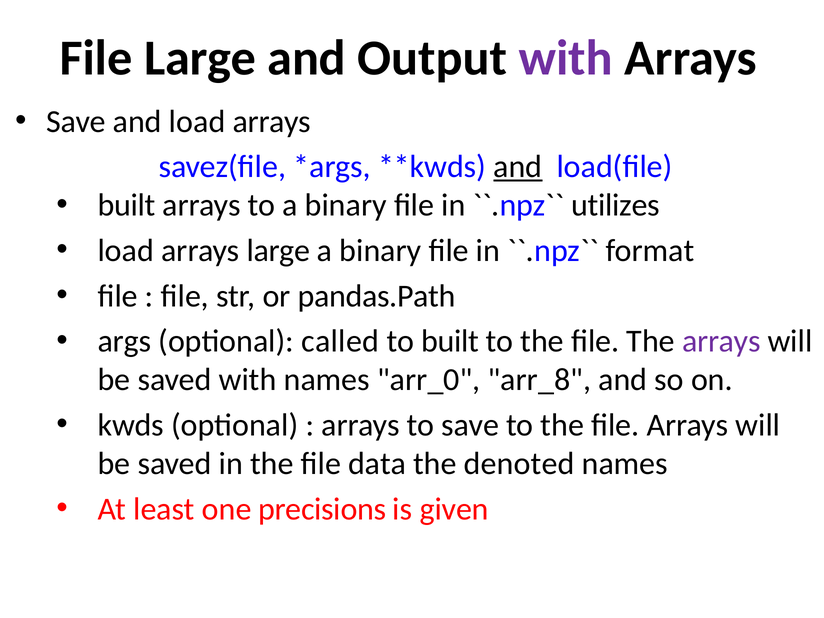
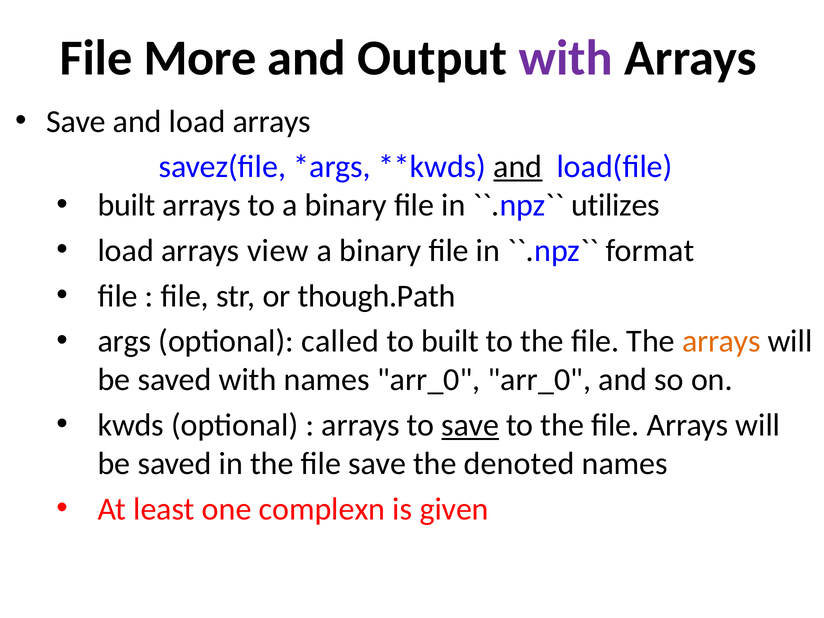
File Large: Large -> More (200, 58)
arrays large: large -> view (278, 251)
pandas.Path: pandas.Path -> though.Path (377, 296)
arrays colour: purple -> orange (721, 341)
arr_0 arr_8: arr_8 -> arr_0 (539, 380)
save underline: none -> present (470, 425)
file data: data -> save (377, 464)
precisions: precisions -> complexn (322, 509)
